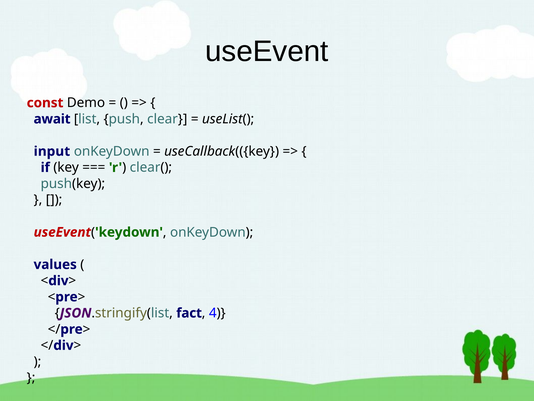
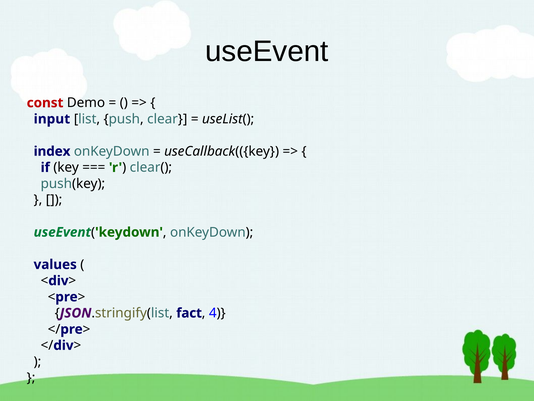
await: await -> input (52, 119)
input: input -> index (52, 151)
useEvent colour: red -> green (62, 232)
